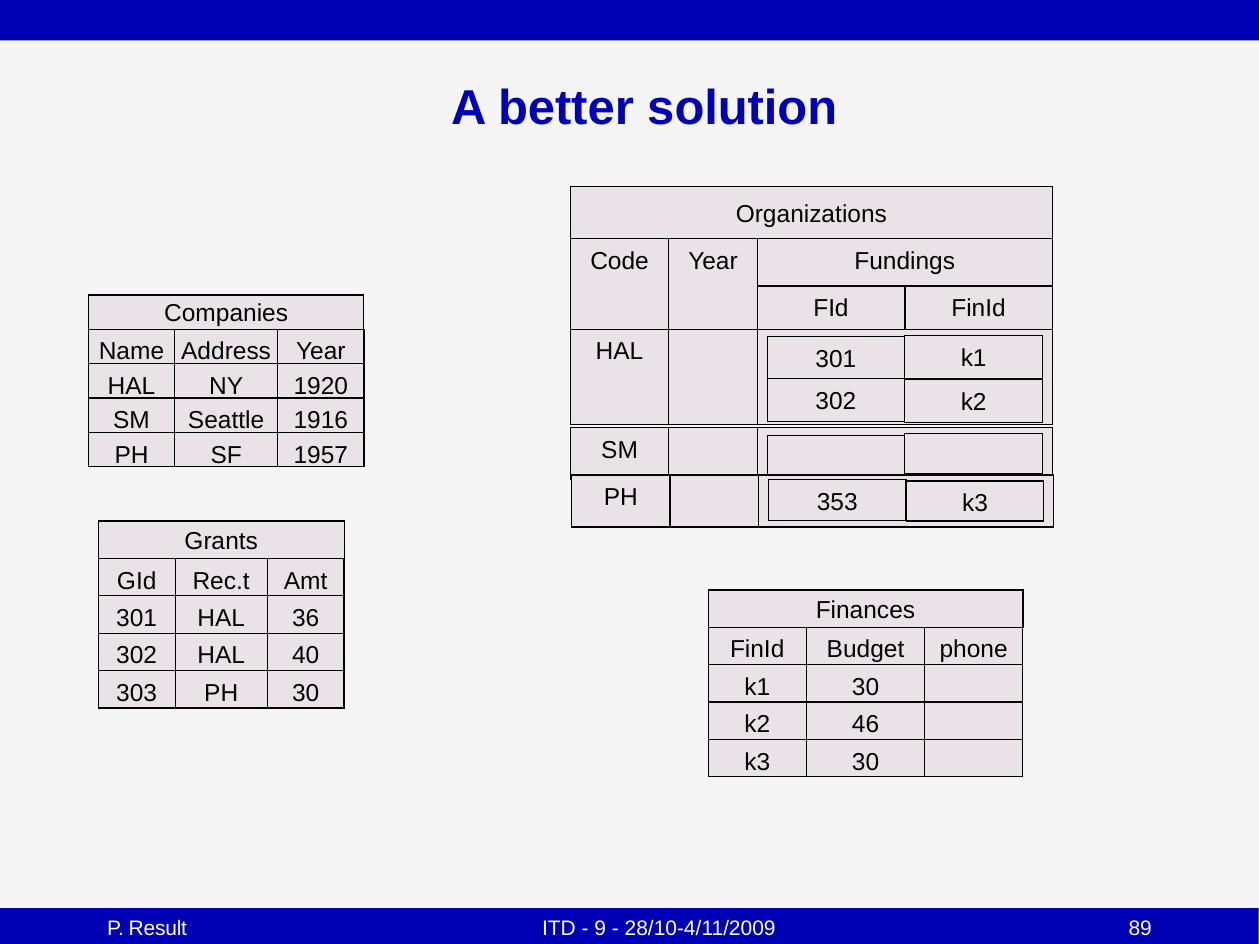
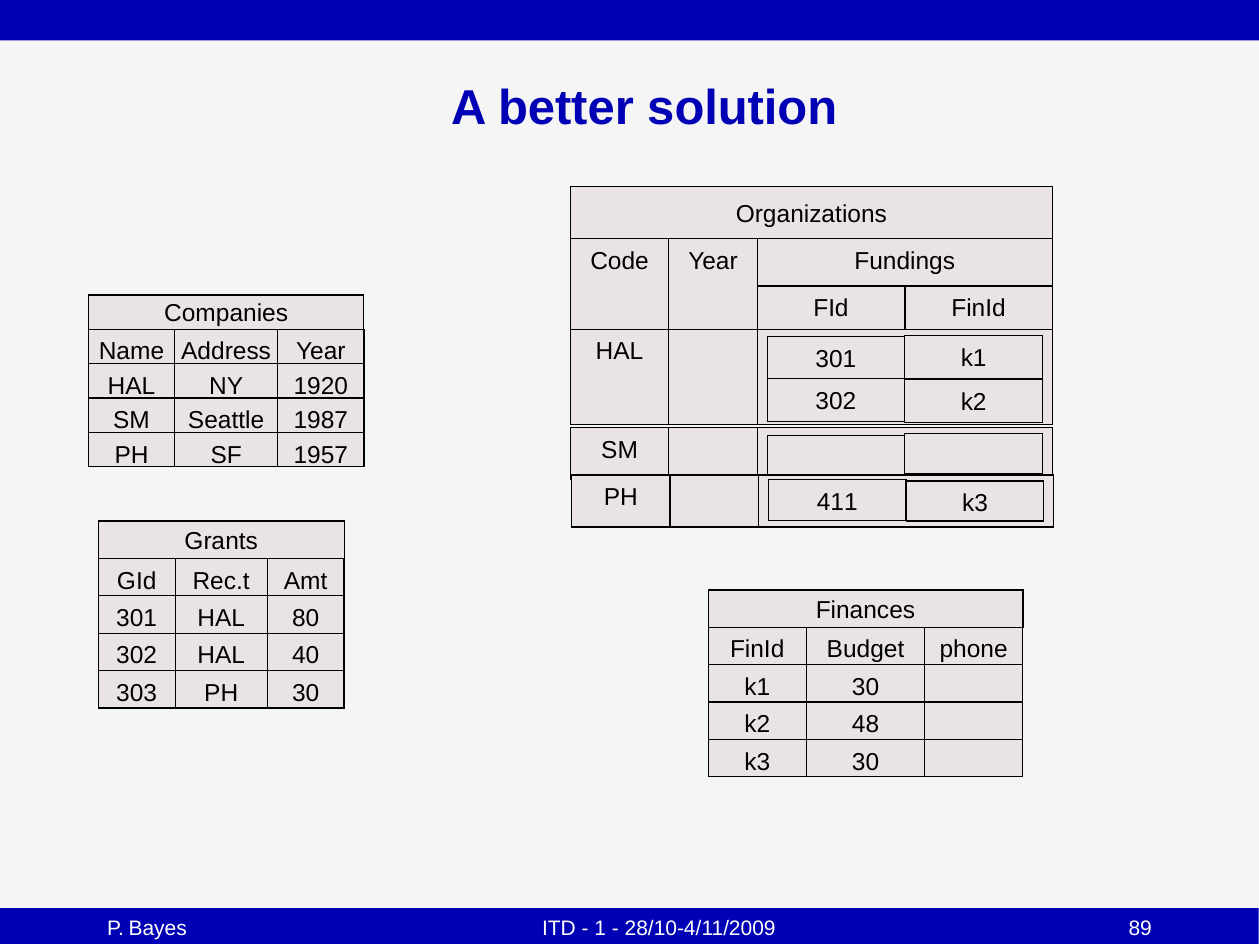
1916: 1916 -> 1987 (321, 421)
353: 353 -> 411 (837, 503)
36: 36 -> 80 (306, 619)
46: 46 -> 48 (866, 725)
Result: Result -> Bayes (158, 929)
9: 9 -> 1 (600, 929)
